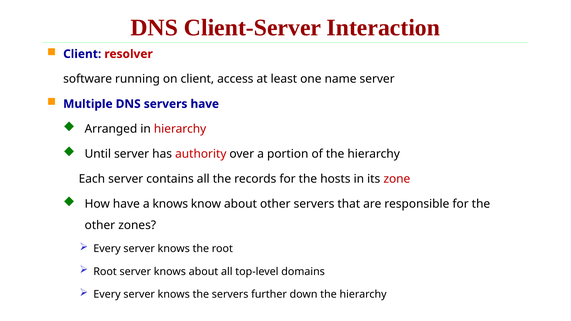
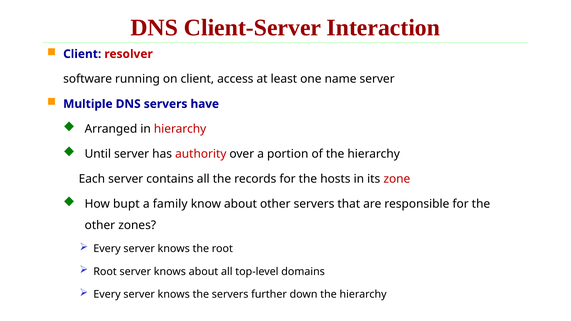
How have: have -> bupt (126, 204)
a knows: knows -> family (170, 204)
